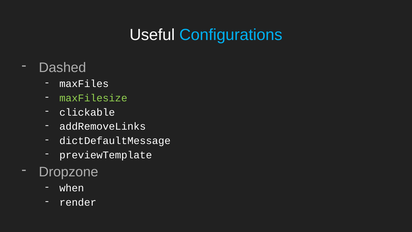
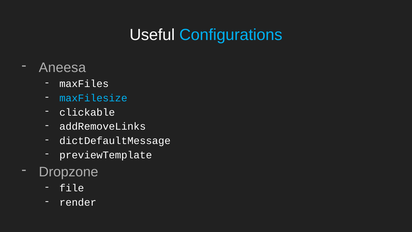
Dashed: Dashed -> Aneesa (62, 68)
maxFilesize colour: light green -> light blue (93, 98)
when: when -> file (72, 188)
